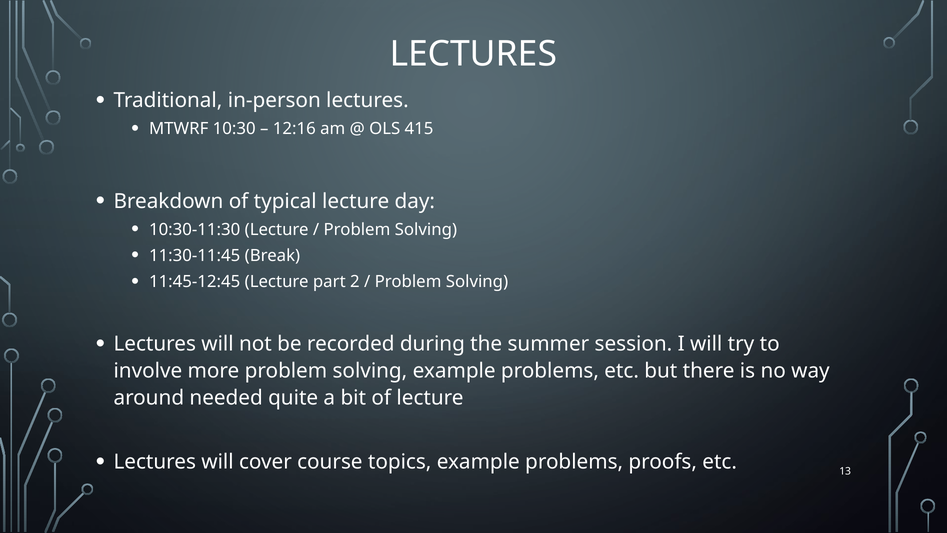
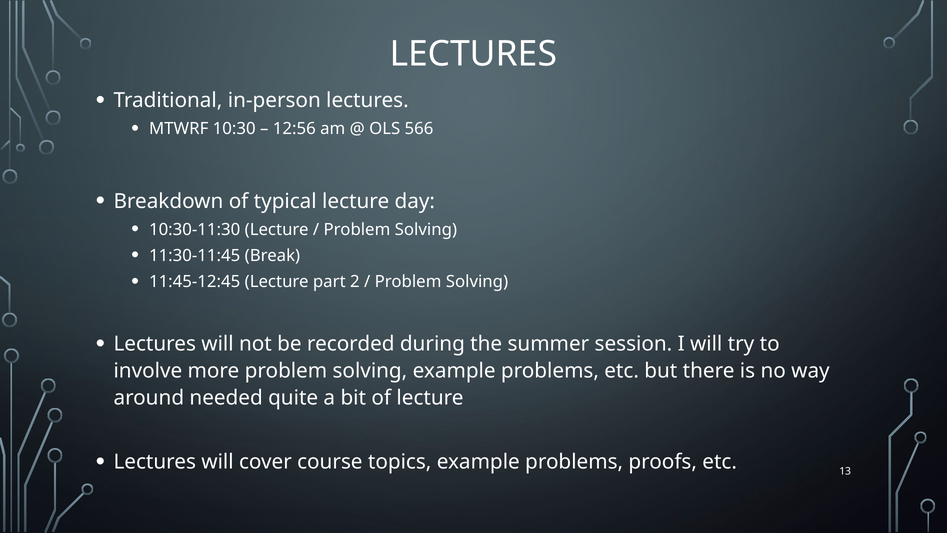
12:16: 12:16 -> 12:56 (294, 129)
415: 415 -> 566 (419, 129)
